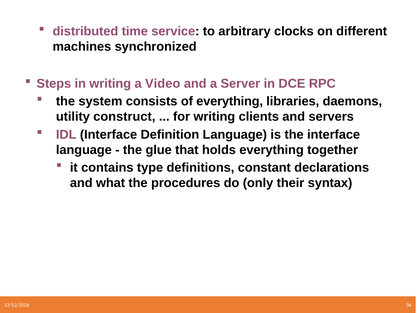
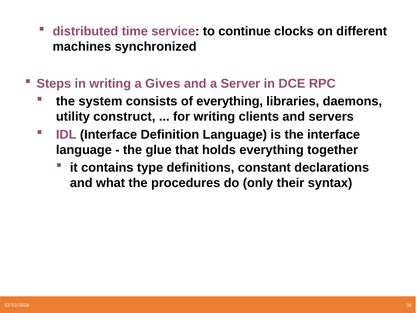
arbitrary: arbitrary -> continue (245, 31)
Video: Video -> Gives (163, 84)
